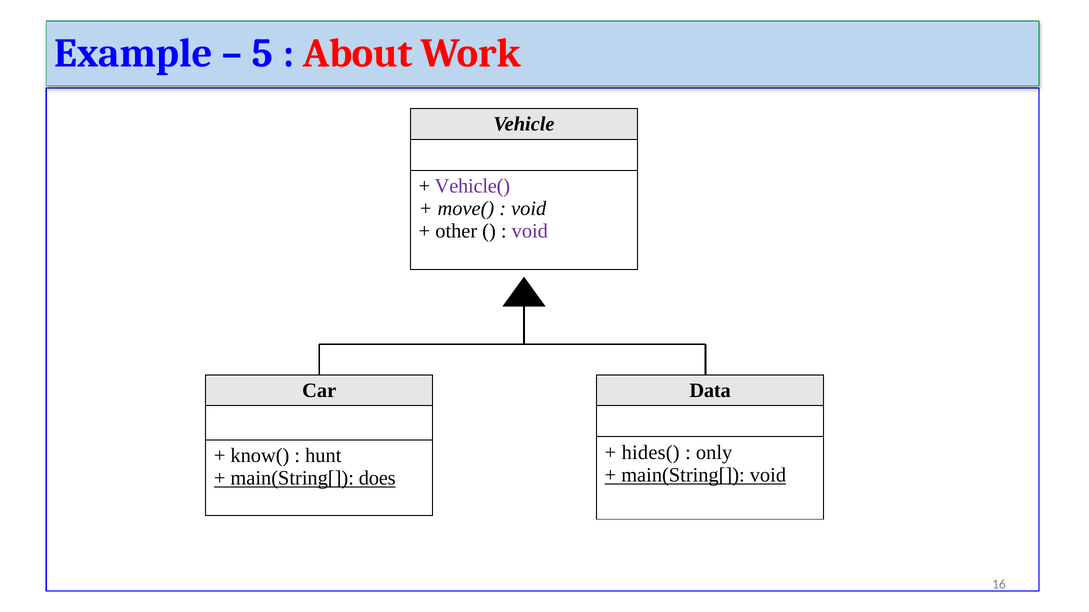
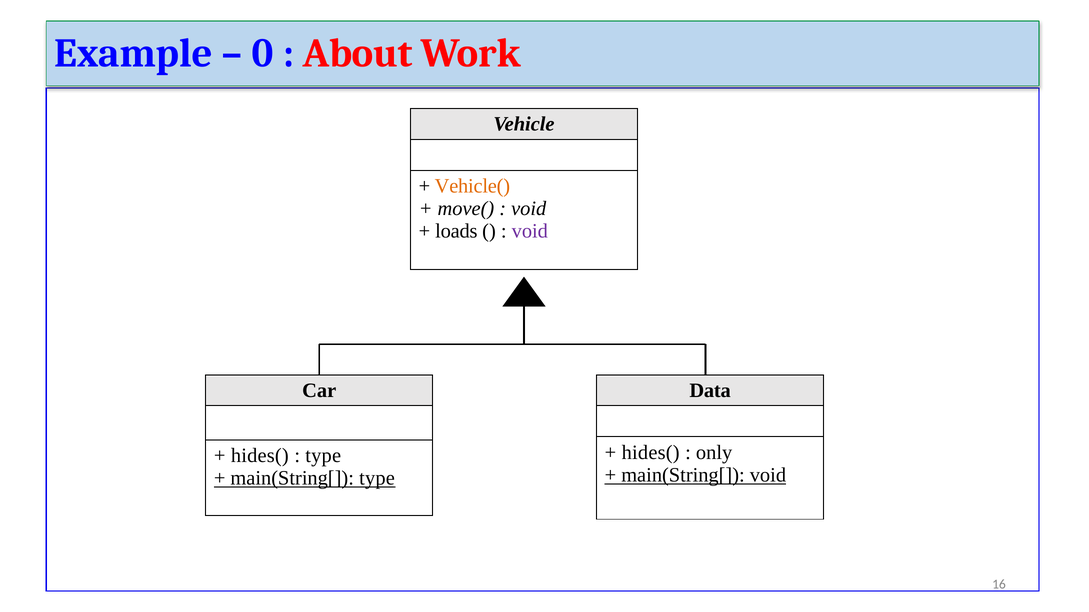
5: 5 -> 0 (262, 53)
Vehicle( colour: purple -> orange (472, 186)
other: other -> loads (456, 231)
know(: know( -> hides( (260, 456)
hunt: hunt -> type (323, 456)
main(String[ does: does -> type (377, 478)
